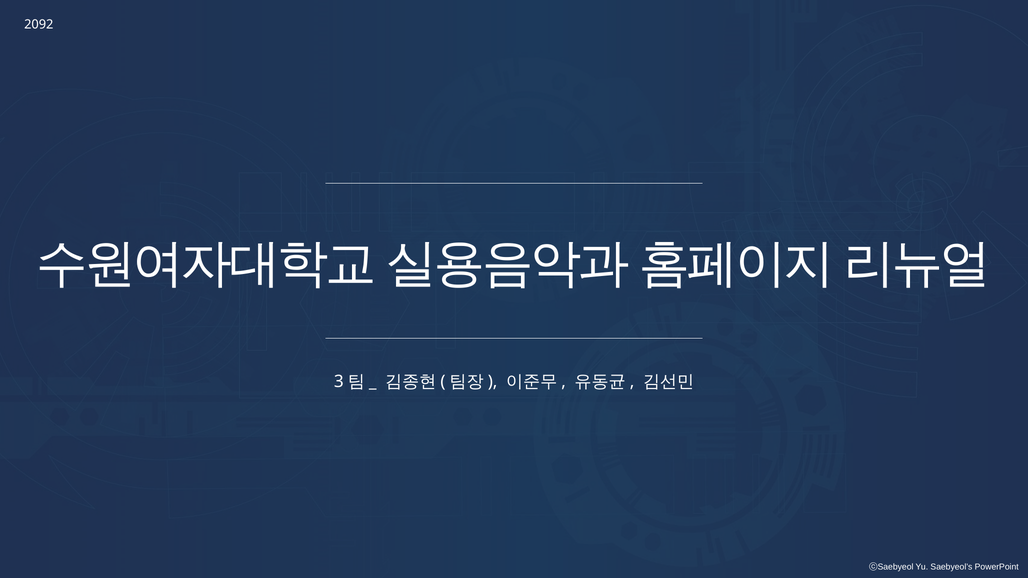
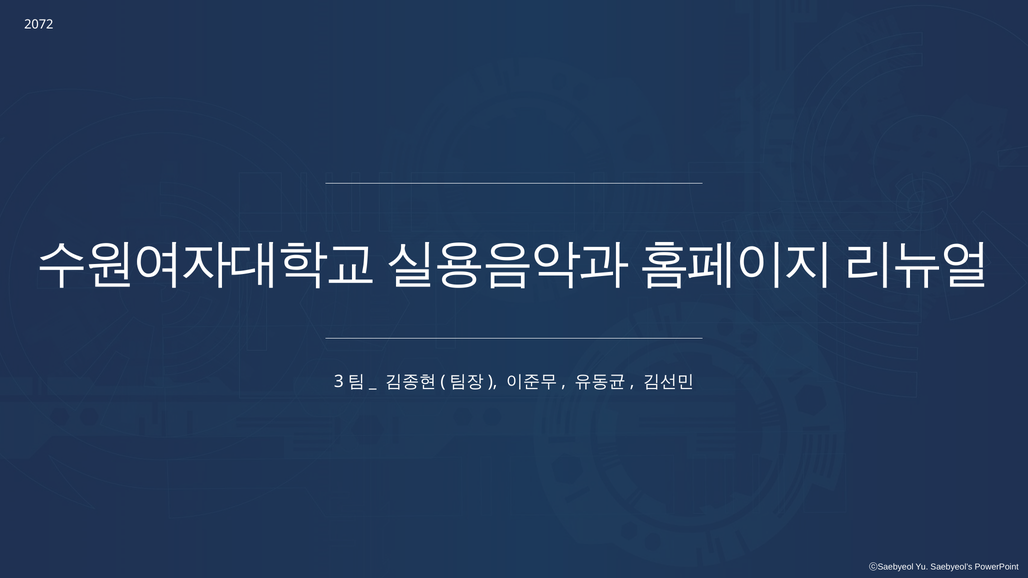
2092: 2092 -> 2072 (39, 24)
